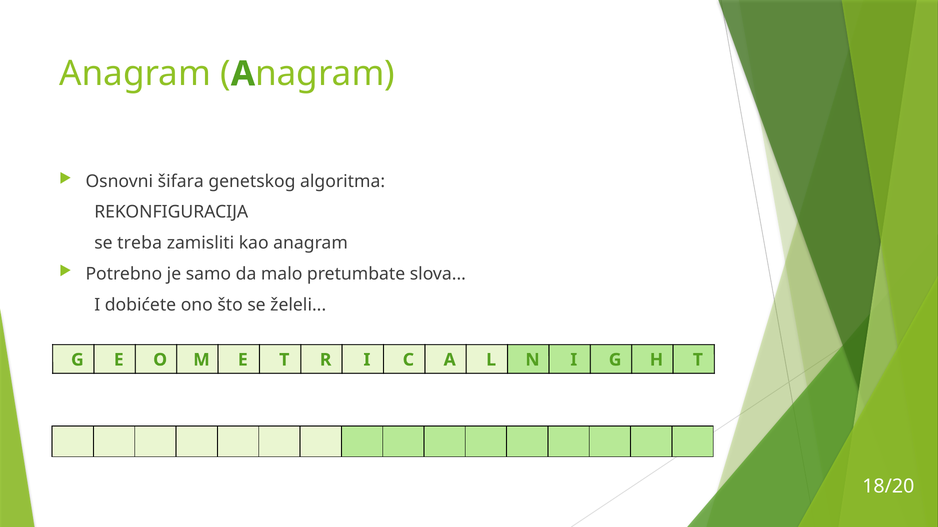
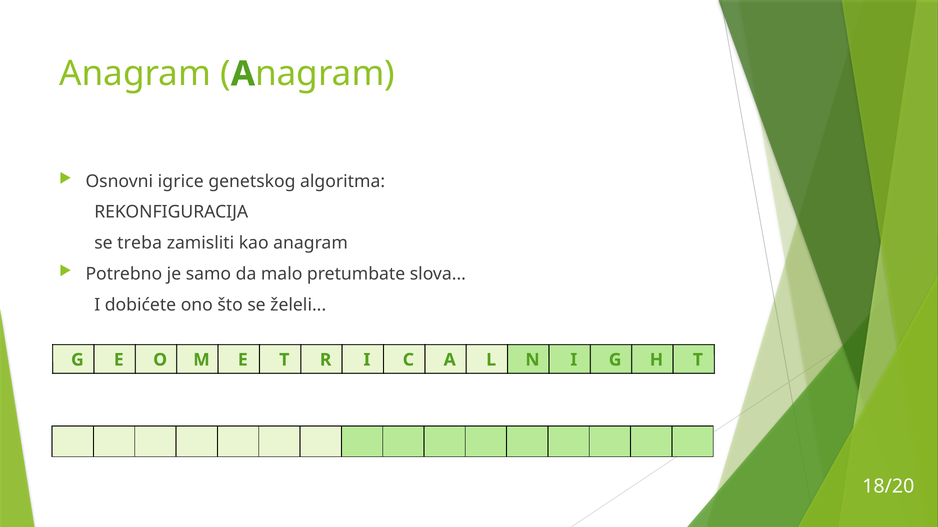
šifara: šifara -> igrice (181, 182)
